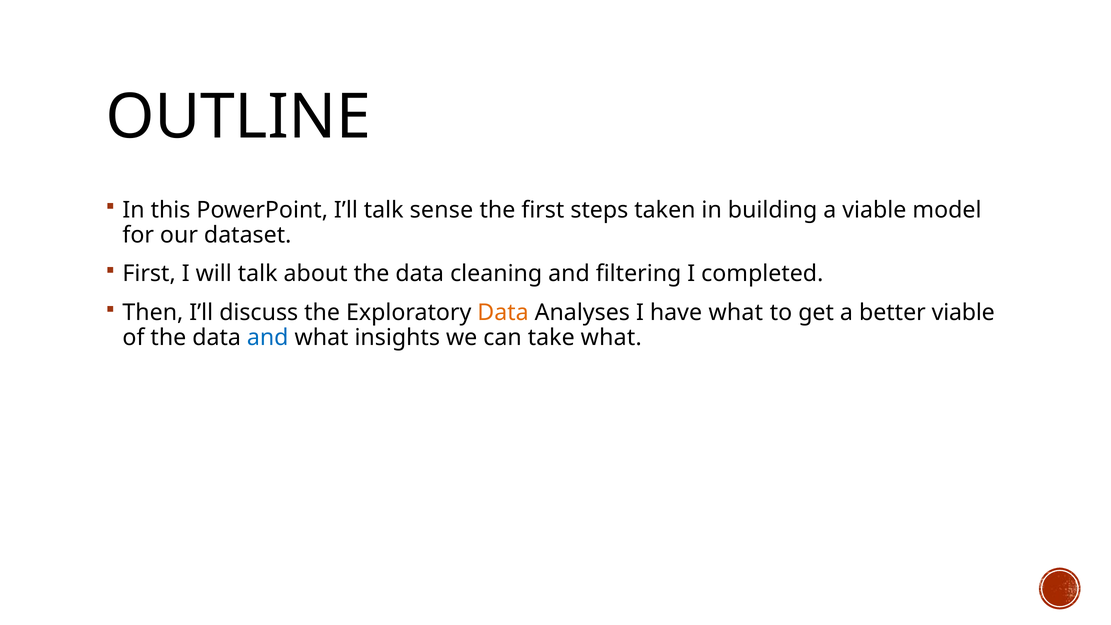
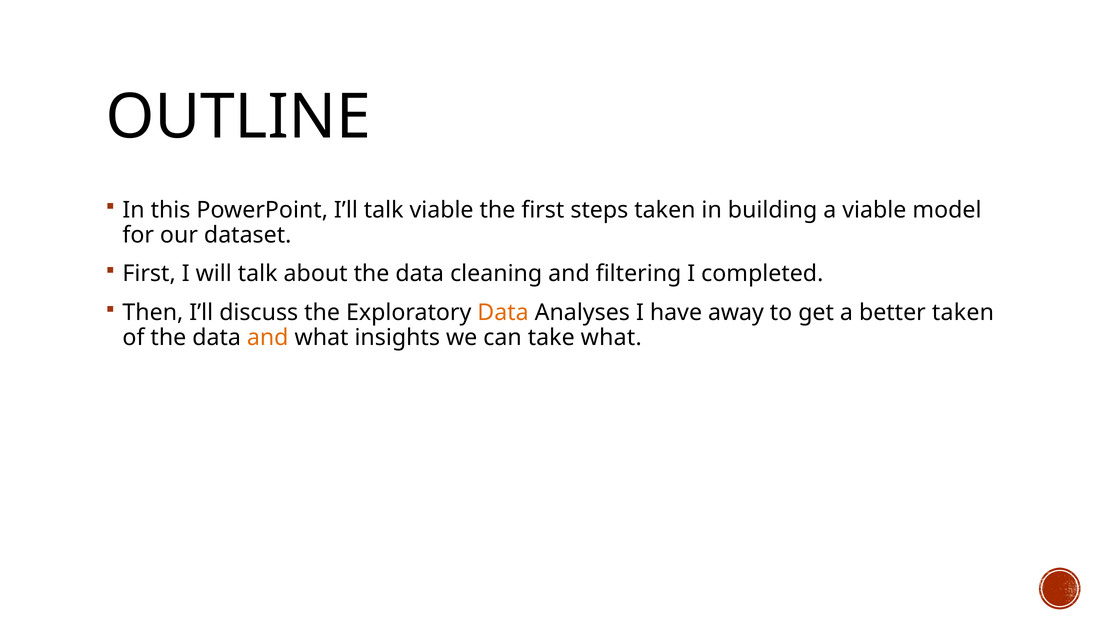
talk sense: sense -> viable (442, 210)
have what: what -> away (736, 313)
better viable: viable -> taken (963, 313)
and colour: blue -> orange (268, 338)
